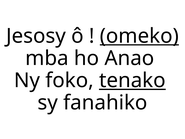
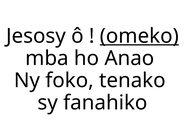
tenako underline: present -> none (132, 80)
